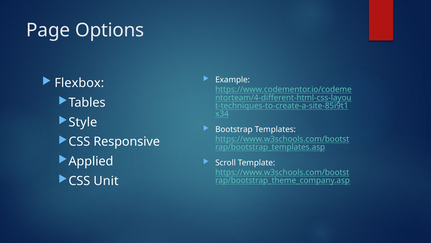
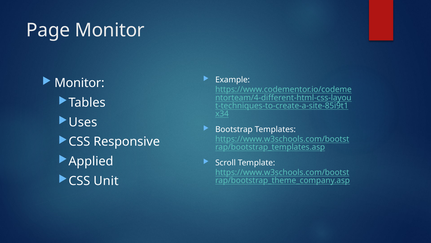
Page Options: Options -> Monitor (110, 30)
Flexbox: Flexbox -> Monitor (79, 83)
Style: Style -> Uses (83, 122)
